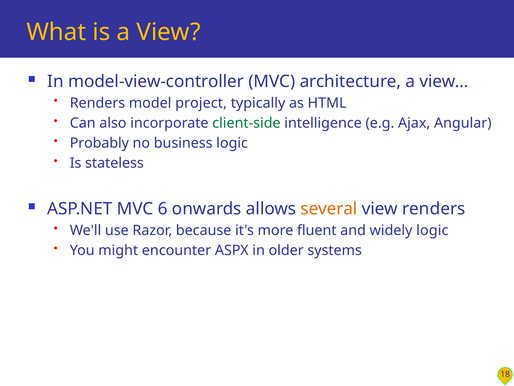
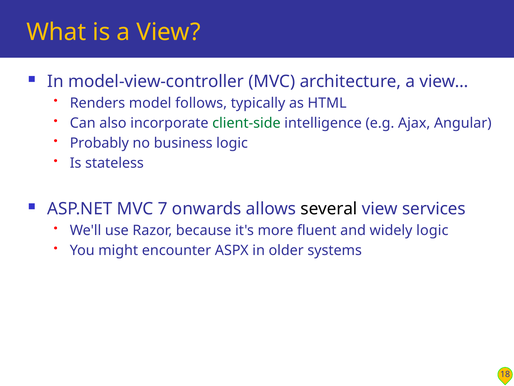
project: project -> follows (201, 103)
6: 6 -> 7 (163, 209)
several colour: orange -> black (329, 209)
view renders: renders -> services (434, 209)
